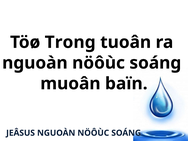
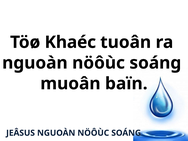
Trong: Trong -> Khaéc (70, 42)
